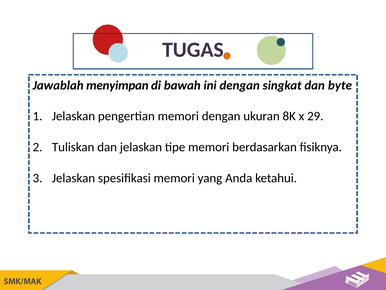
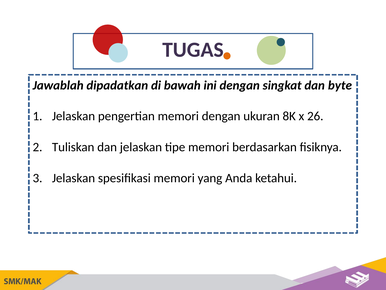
menyimpan: menyimpan -> dipadatkan (117, 85)
29: 29 -> 26 (315, 116)
